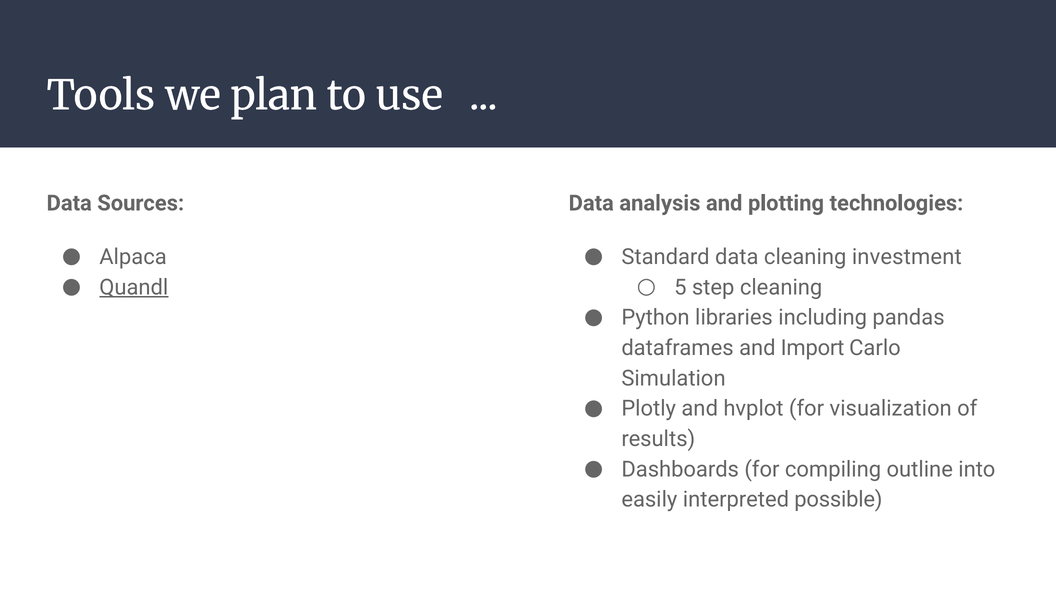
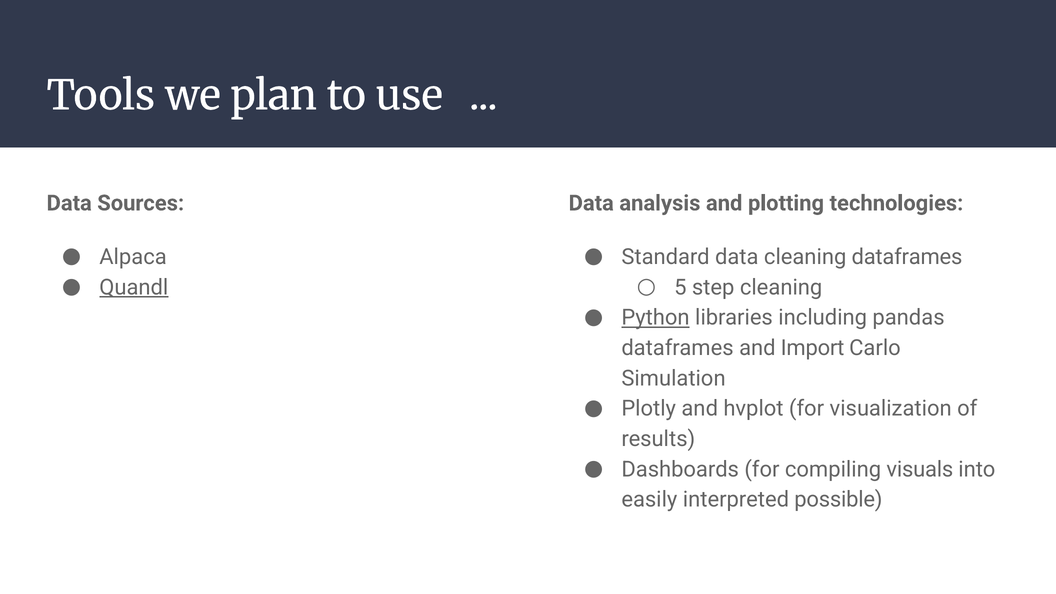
cleaning investment: investment -> dataframes (907, 257)
Python underline: none -> present (656, 318)
outline: outline -> visuals (920, 469)
